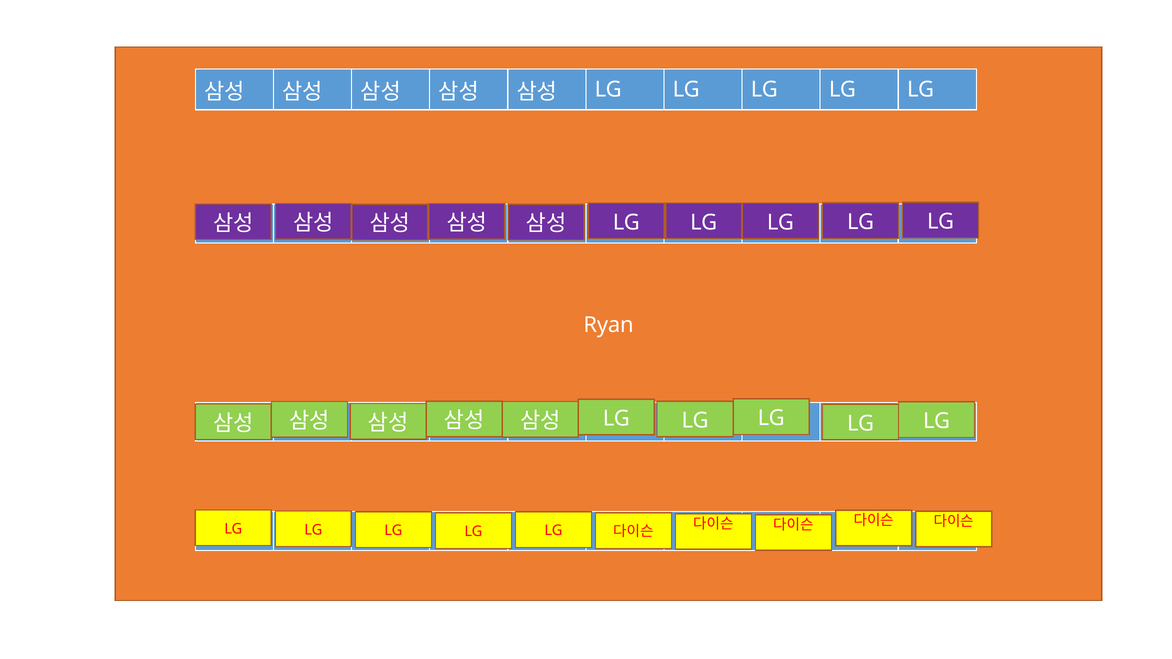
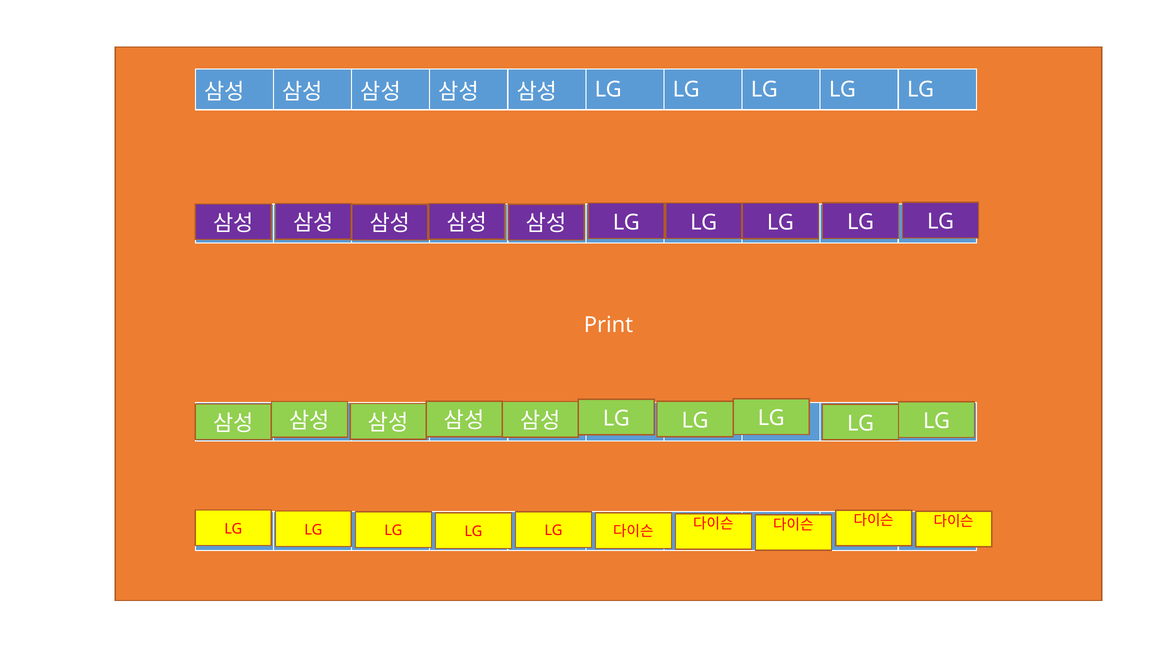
Ryan: Ryan -> Print (608, 325)
